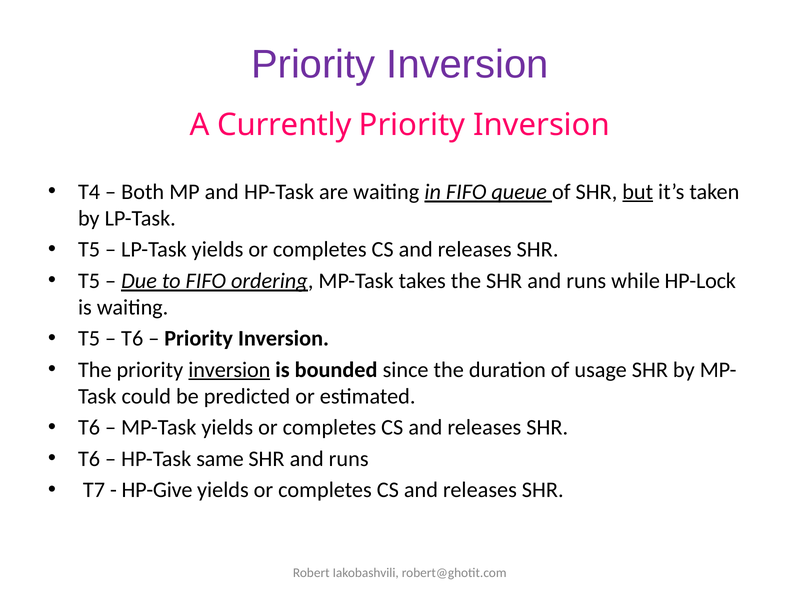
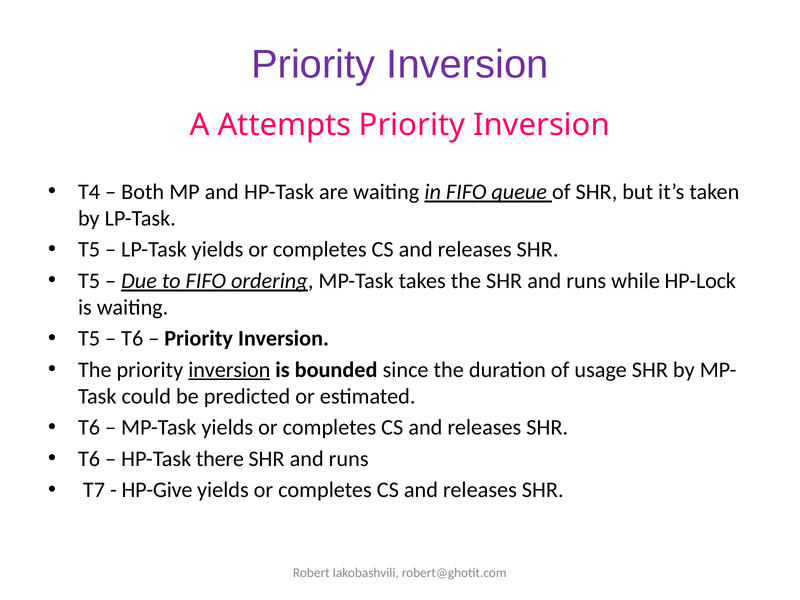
Currently: Currently -> Attempts (284, 125)
but underline: present -> none (638, 192)
same: same -> there (220, 459)
